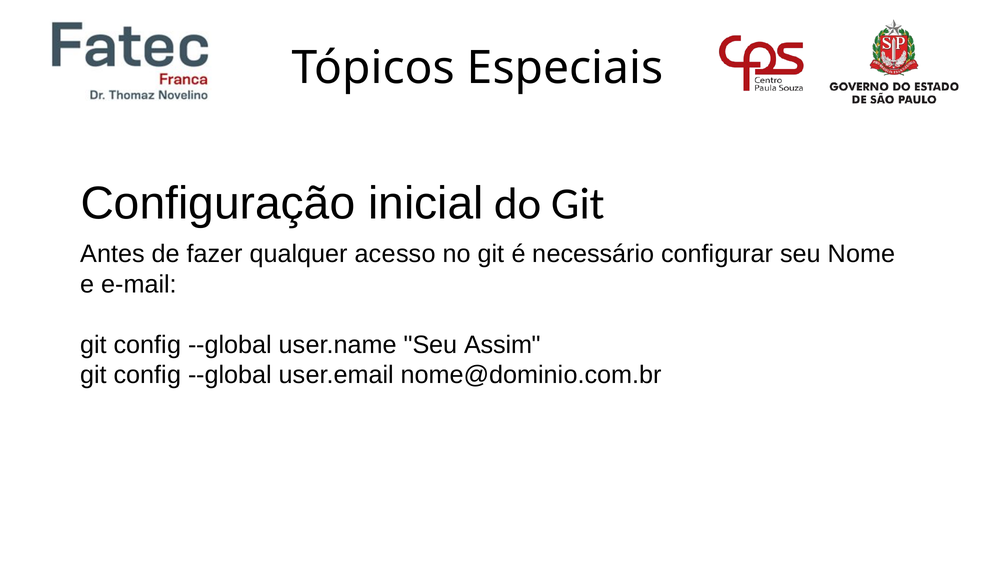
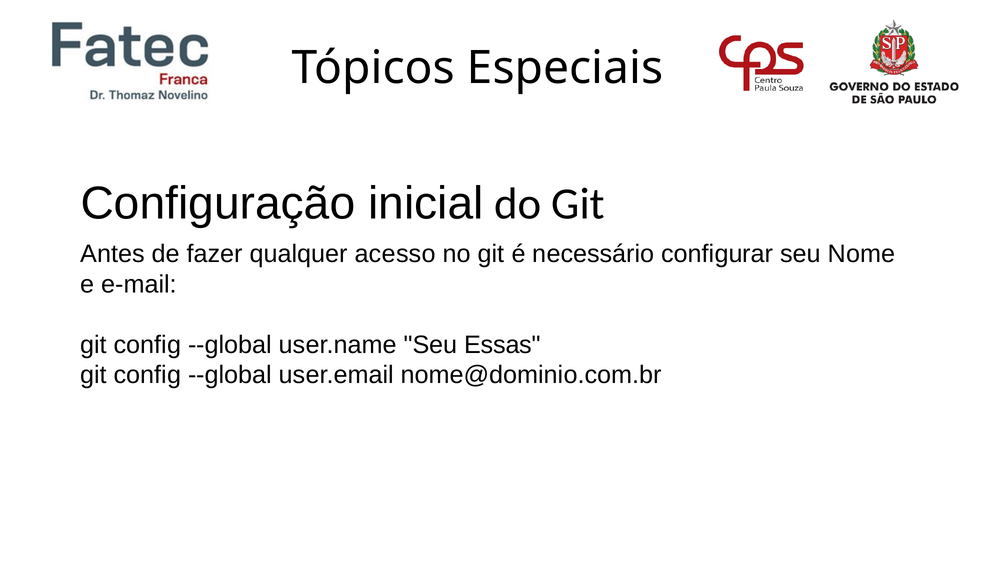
Assim: Assim -> Essas (503, 345)
